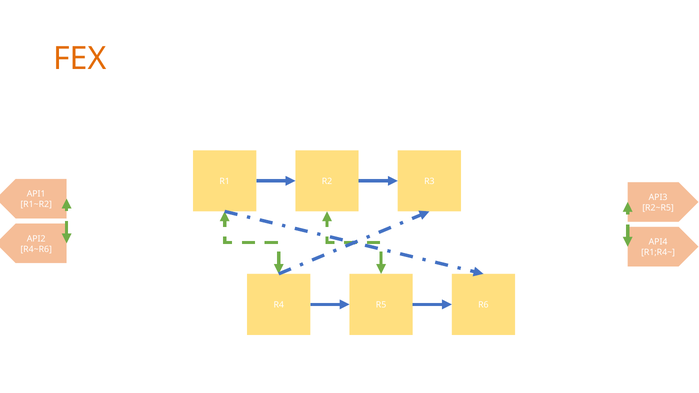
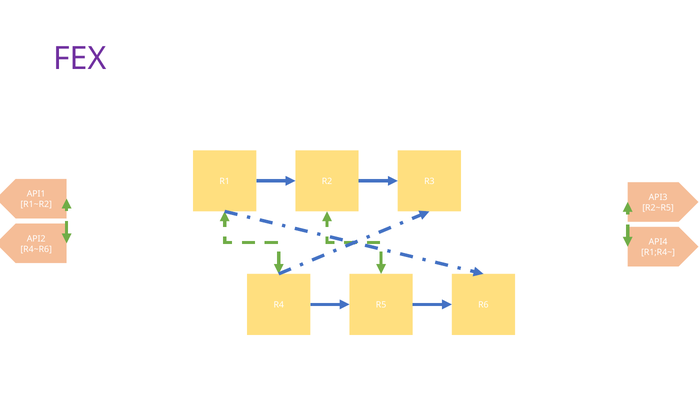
FEX colour: orange -> purple (80, 59)
